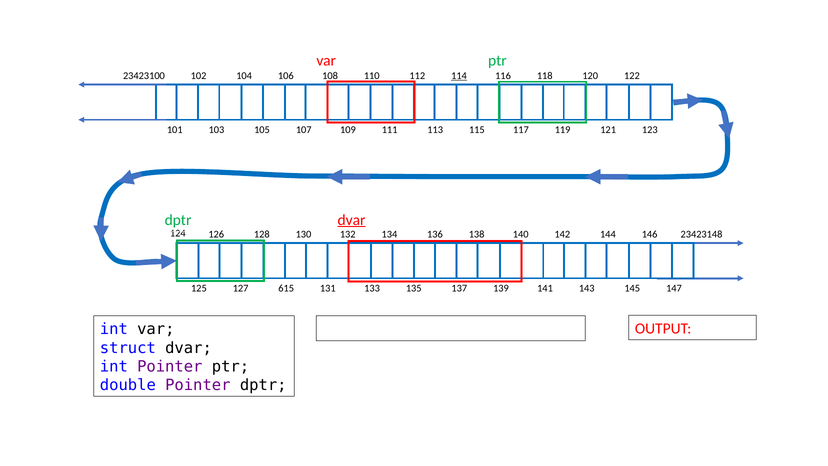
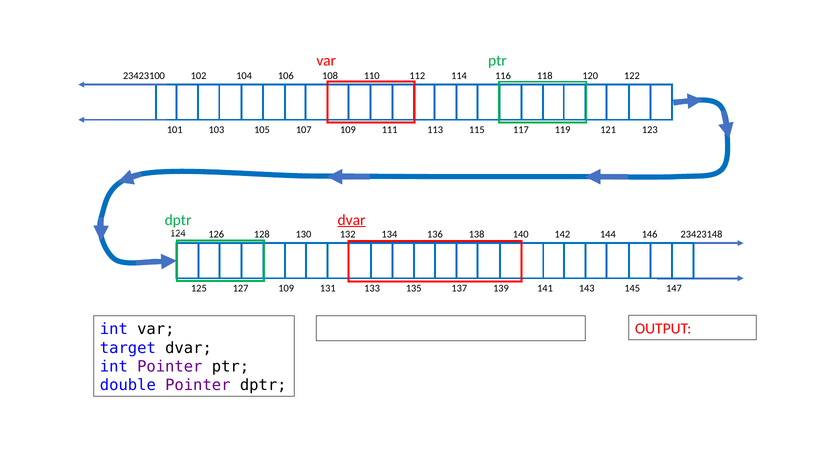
114 underline: present -> none (459, 76)
127 615: 615 -> 109 (286, 288)
struct: struct -> target (128, 348)
